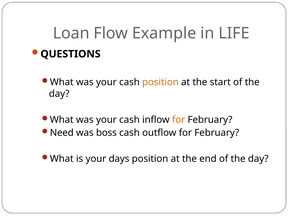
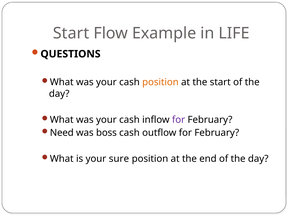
Loan: Loan -> Start (71, 33)
for colour: orange -> purple (179, 120)
days: days -> sure (119, 159)
